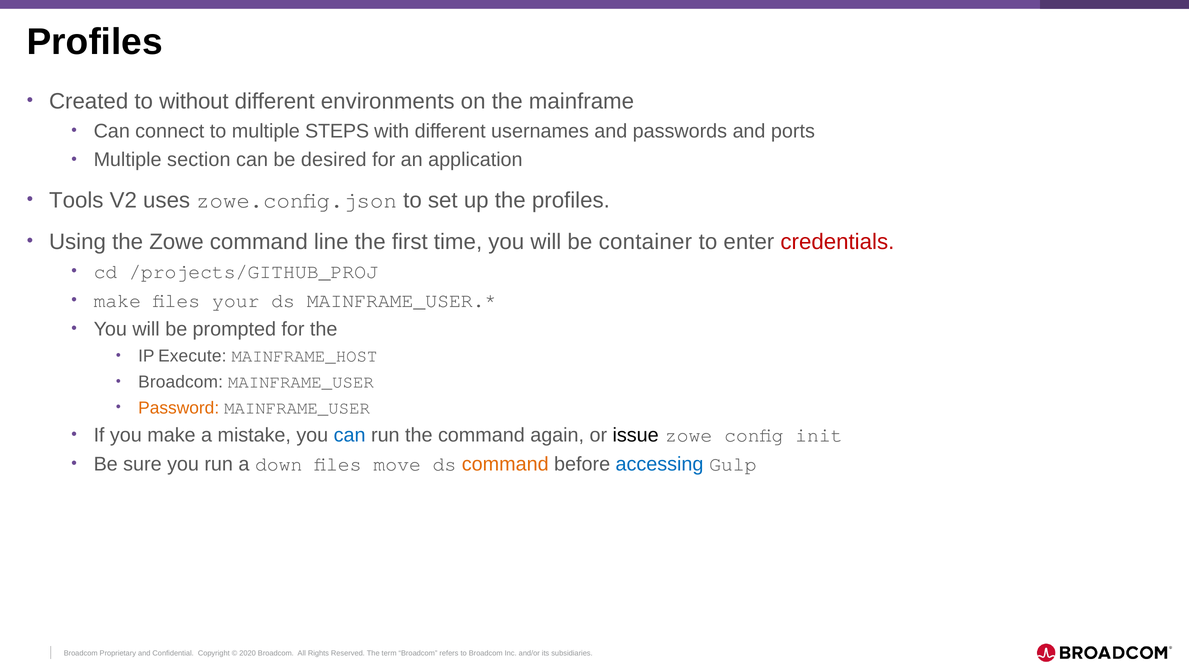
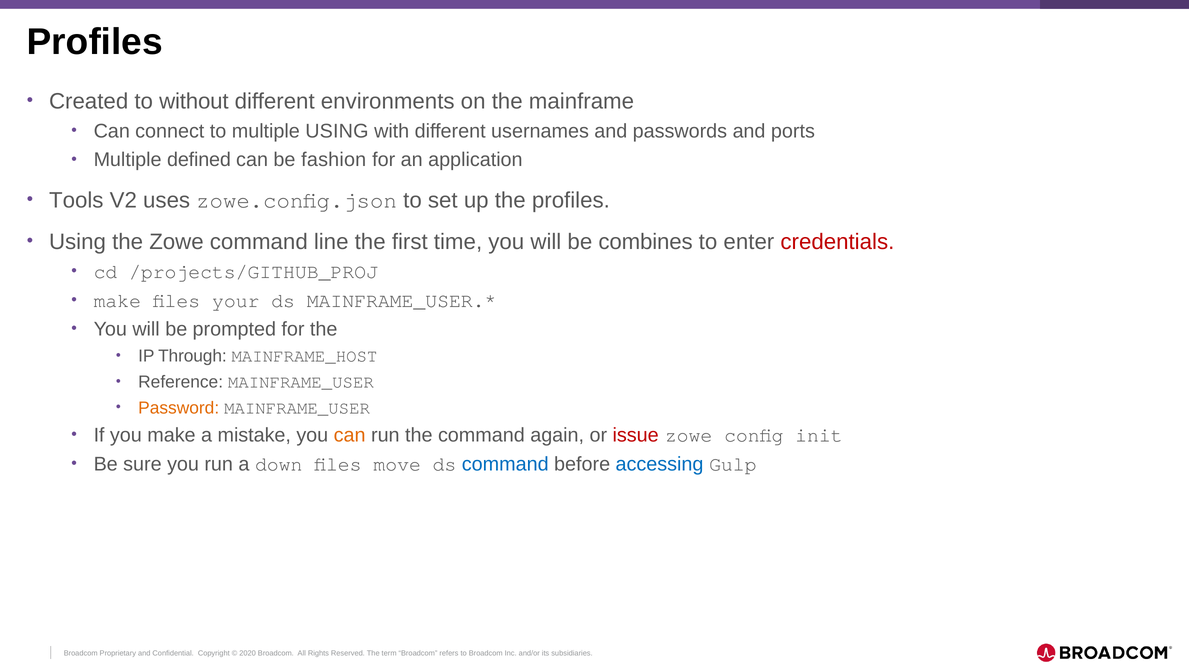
multiple STEPS: STEPS -> USING (337, 131)
section: section -> defined (199, 160)
desired: desired -> fashion (334, 160)
container: container -> combines (646, 242)
Execute: Execute -> Through (192, 356)
Broadcom: Broadcom -> Reference (181, 382)
can colour: blue -> orange (350, 435)
issue colour: black -> red (636, 435)
command colour: orange -> blue (505, 464)
